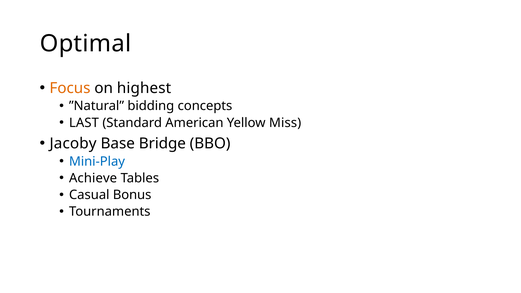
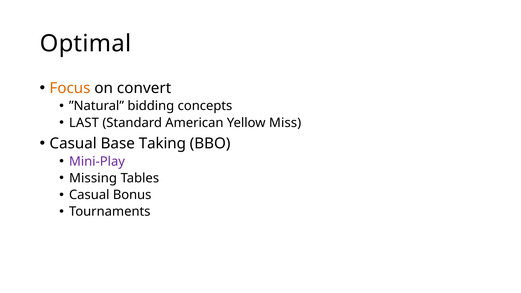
highest: highest -> convert (144, 88)
Jacoby: Jacoby -> Casual (73, 143)
Bridge: Bridge -> Taking (162, 143)
Mini-Play colour: blue -> purple (97, 161)
Achieve: Achieve -> Missing (93, 178)
